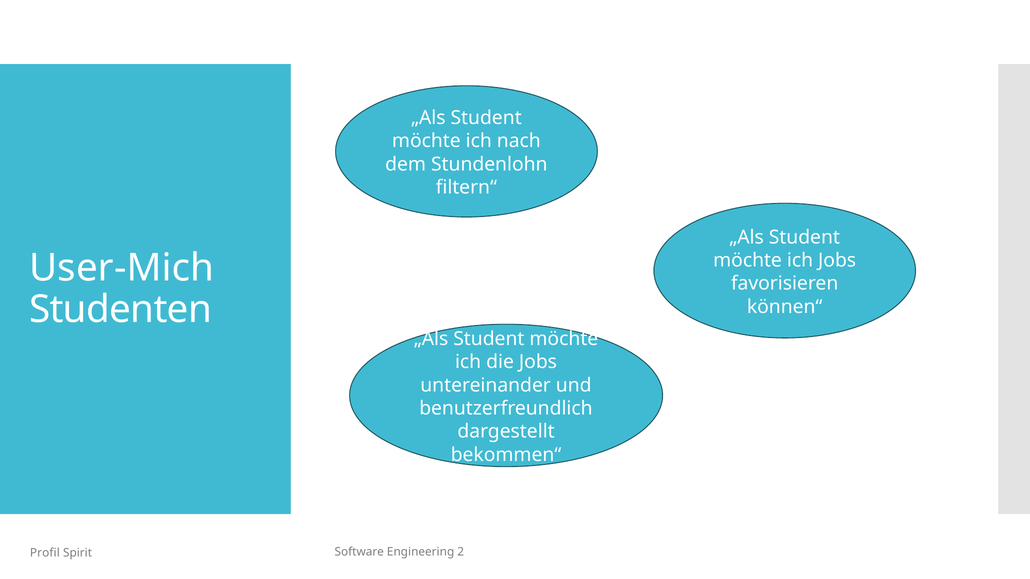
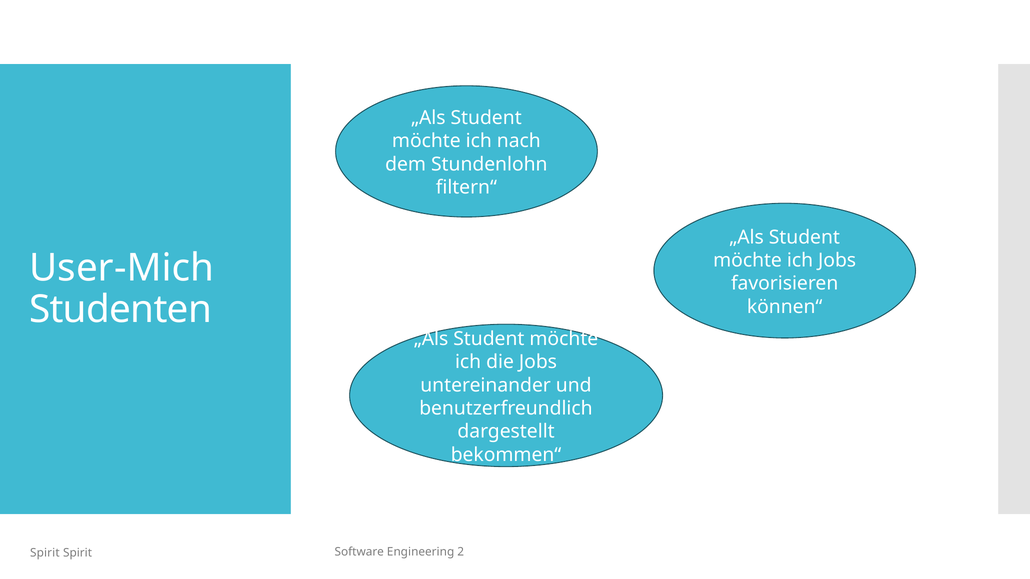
Profil: Profil -> Spirit (45, 553)
